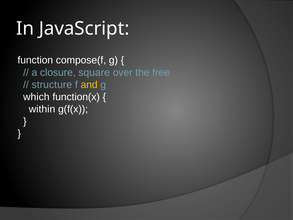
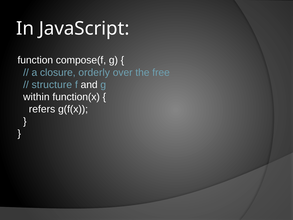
square: square -> orderly (94, 72)
and colour: yellow -> white (89, 85)
which: which -> within (36, 97)
within: within -> refers (42, 109)
